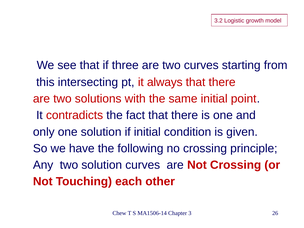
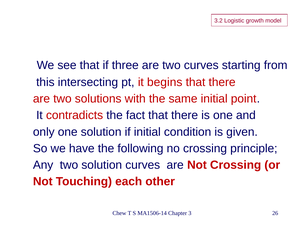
always: always -> begins (165, 82)
